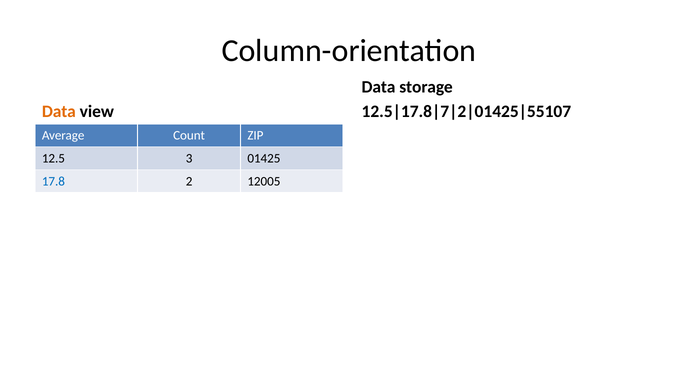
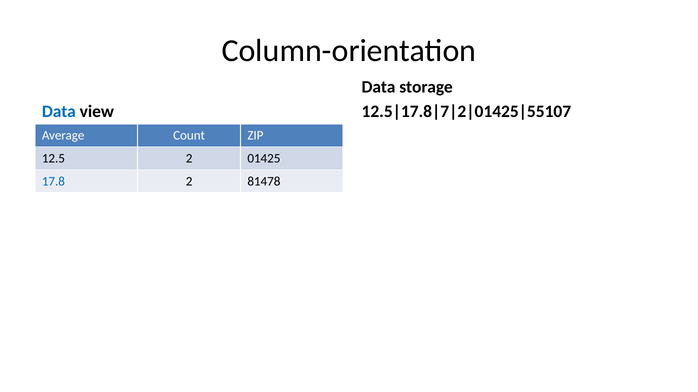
Data colour: orange -> blue (59, 112)
12.5 3: 3 -> 2 (189, 159)
12005: 12005 -> 81478 (264, 182)
